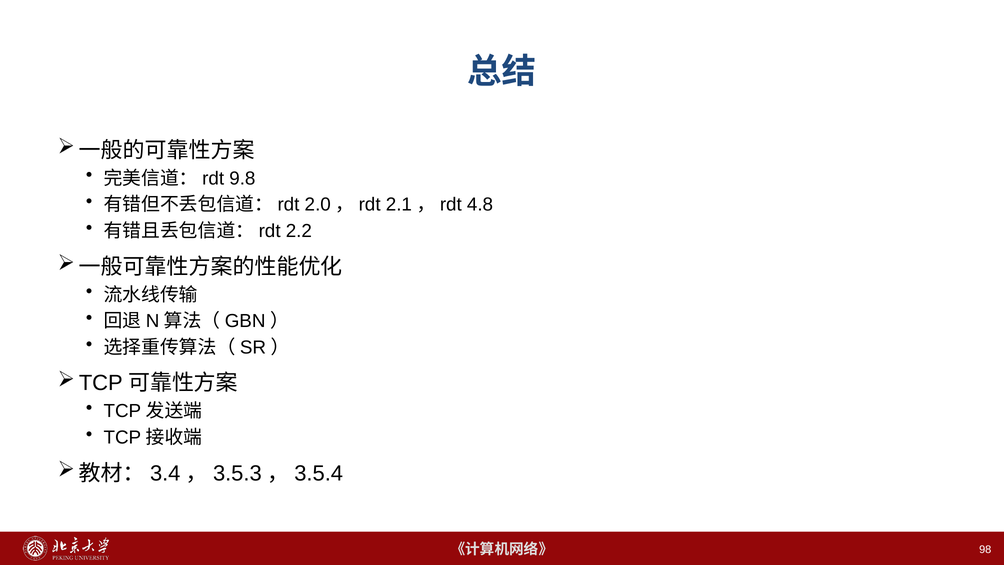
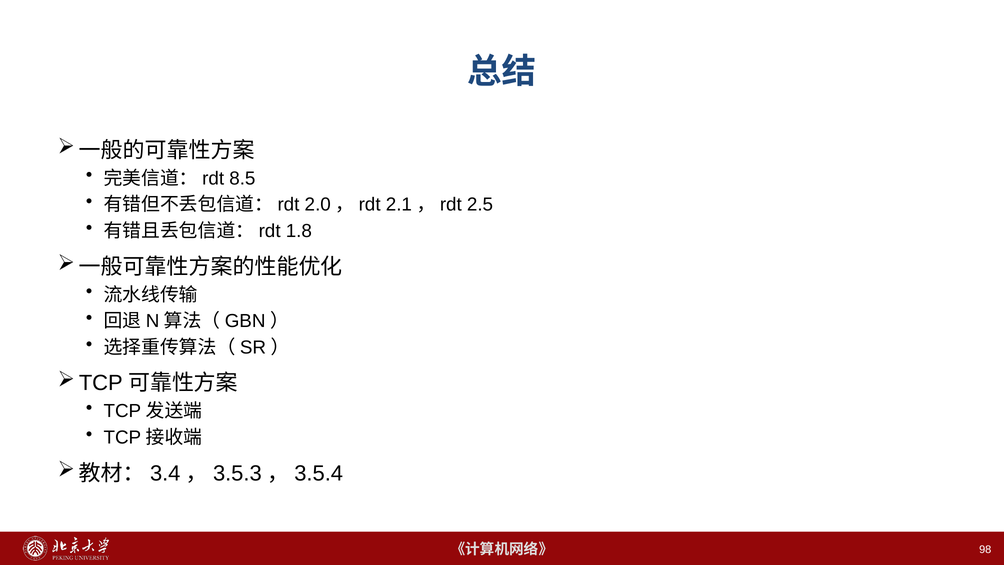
9.8: 9.8 -> 8.5 (242, 178)
4.8: 4.8 -> 2.5 (480, 205)
2.2: 2.2 -> 1.8 (299, 231)
